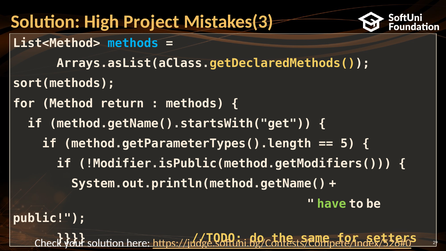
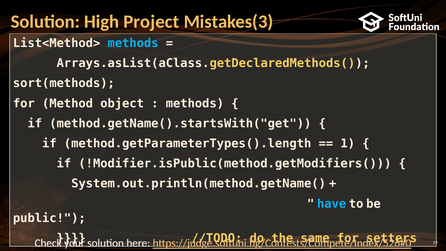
return: return -> object (122, 103)
5: 5 -> 1 (348, 144)
have colour: light green -> light blue (332, 204)
